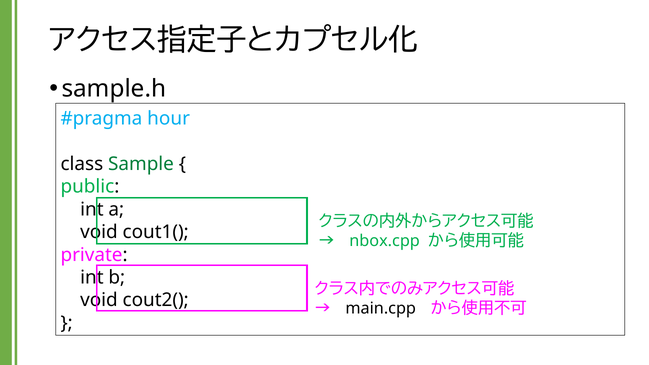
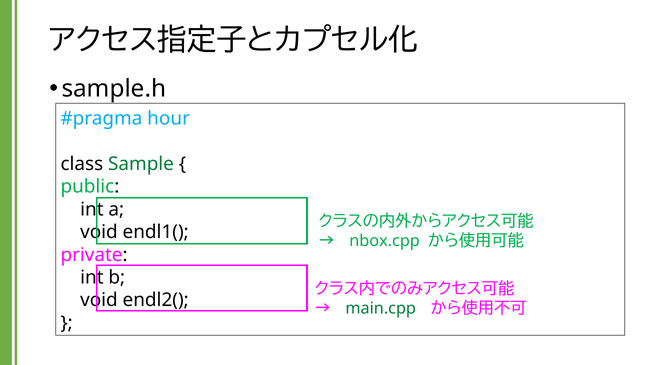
cout1(: cout1( -> endl1( (156, 232)
cout2(: cout2( -> endl2( (156, 300)
main.cpp colour: black -> green (381, 309)
